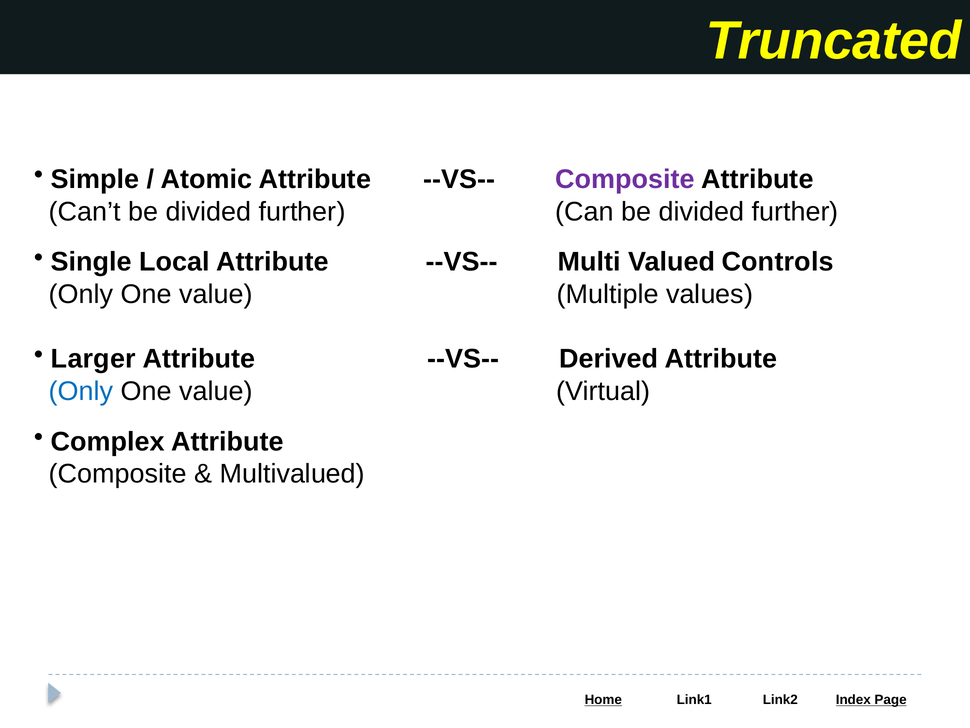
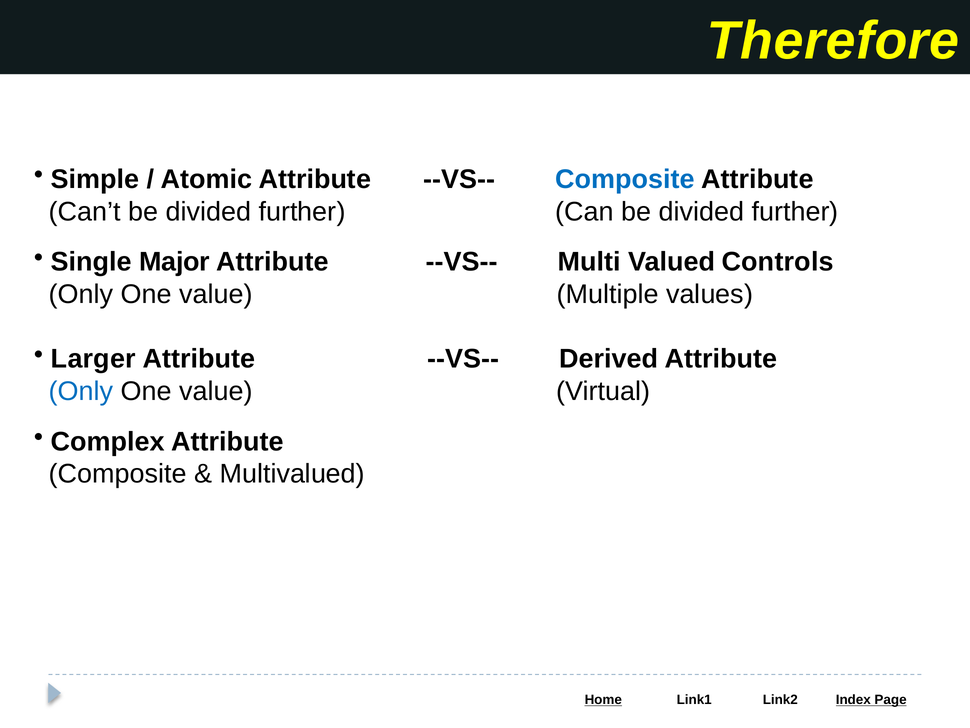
Truncated: Truncated -> Therefore (833, 41)
Composite colour: purple -> blue (625, 179)
Local: Local -> Major (175, 262)
